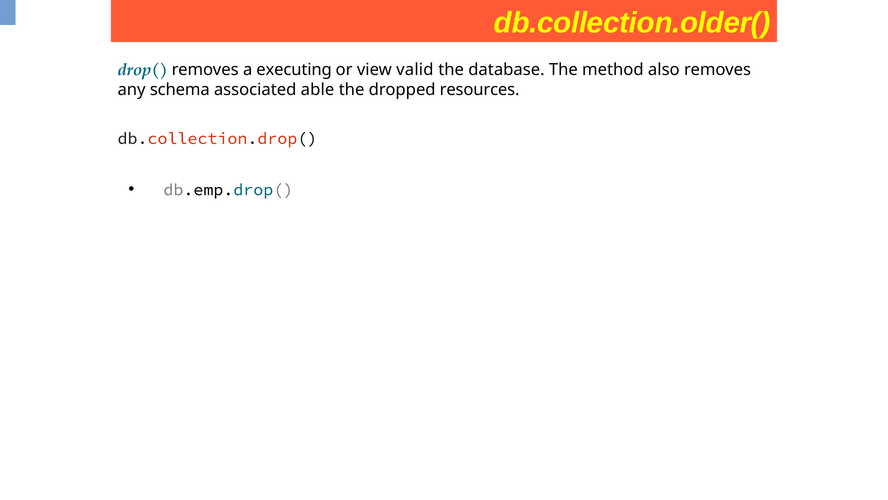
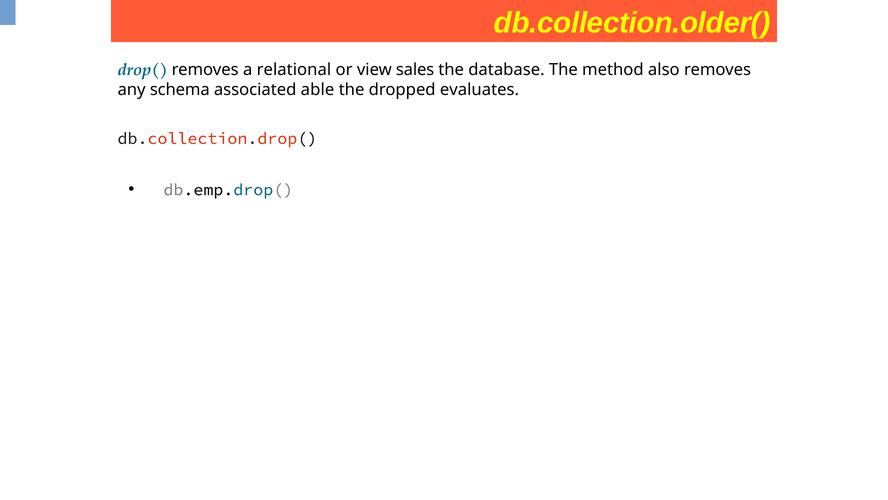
executing: executing -> relational (294, 70)
valid: valid -> sales (415, 70)
resources: resources -> evaluates (479, 90)
